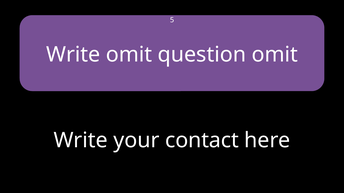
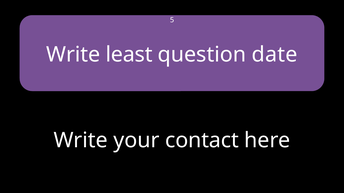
Write omit: omit -> least (129, 55)
question omit: omit -> date (275, 55)
